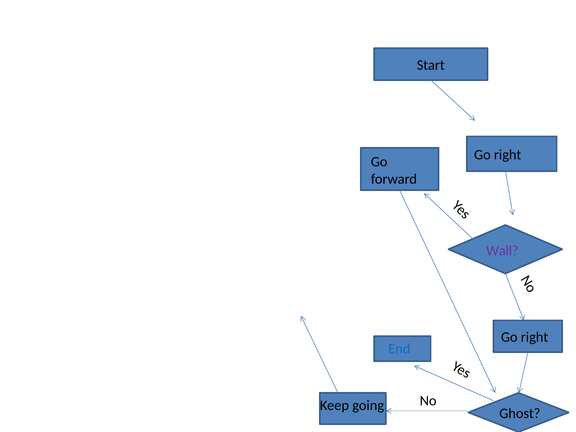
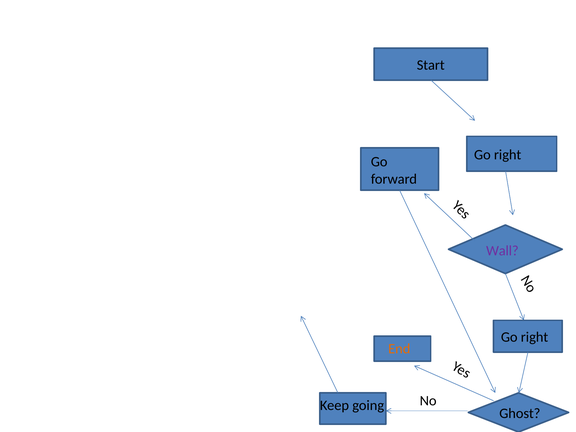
End colour: blue -> orange (399, 349)
